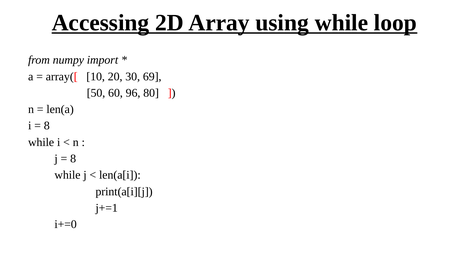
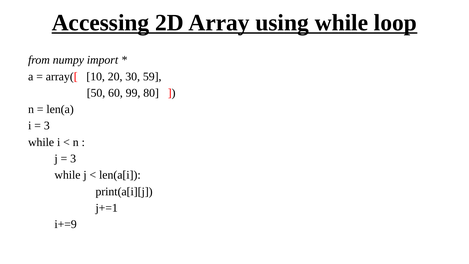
69: 69 -> 59 (152, 76)
96: 96 -> 99 (133, 93)
8: 8 -> 3 (47, 126)
8: 8 -> 3 (73, 159)
i+=0: i+=0 -> i+=9 (66, 224)
